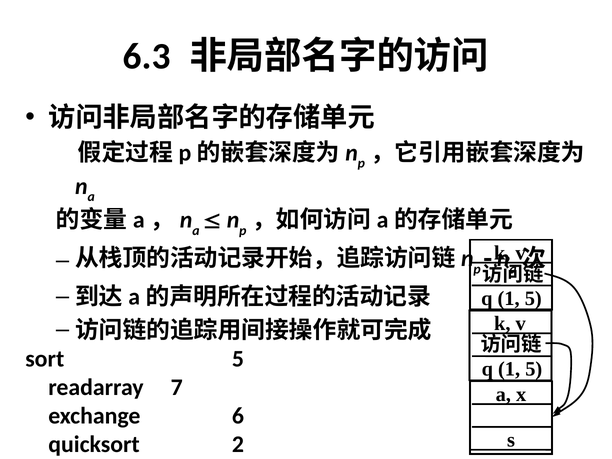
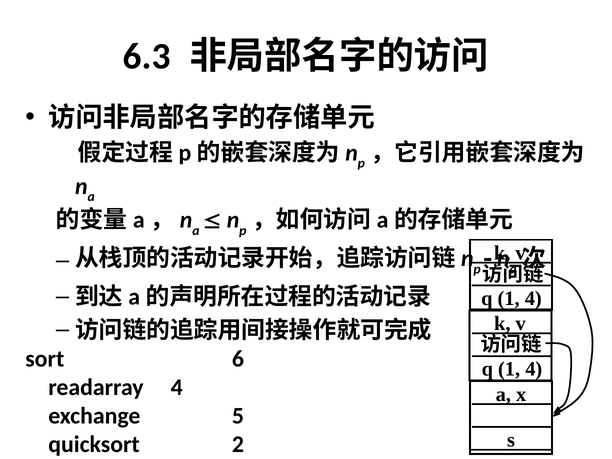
5: 5 -> 4 (533, 299)
sort 5: 5 -> 6 (238, 359)
5: 5 -> 4 (534, 369)
readarray 7: 7 -> 4 (177, 387)
6: 6 -> 5 (238, 416)
